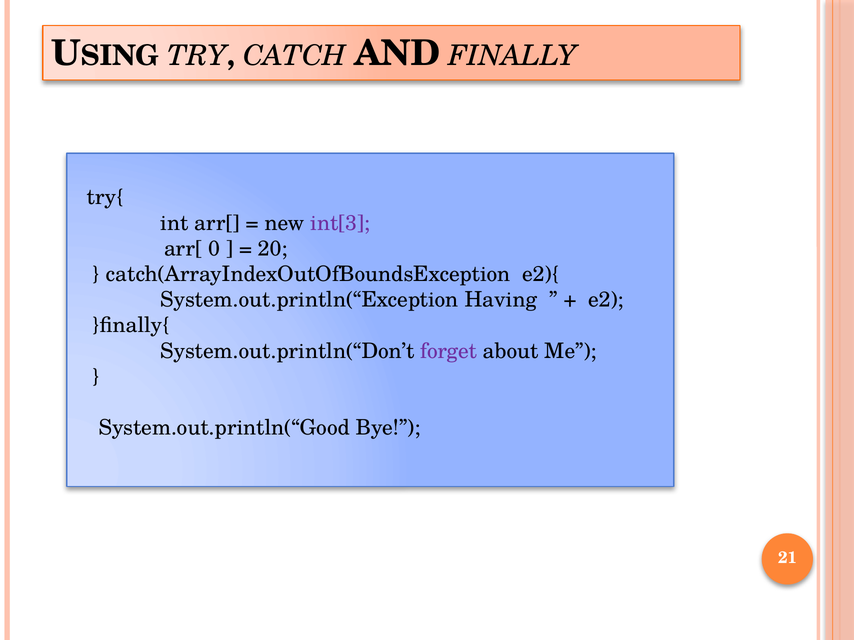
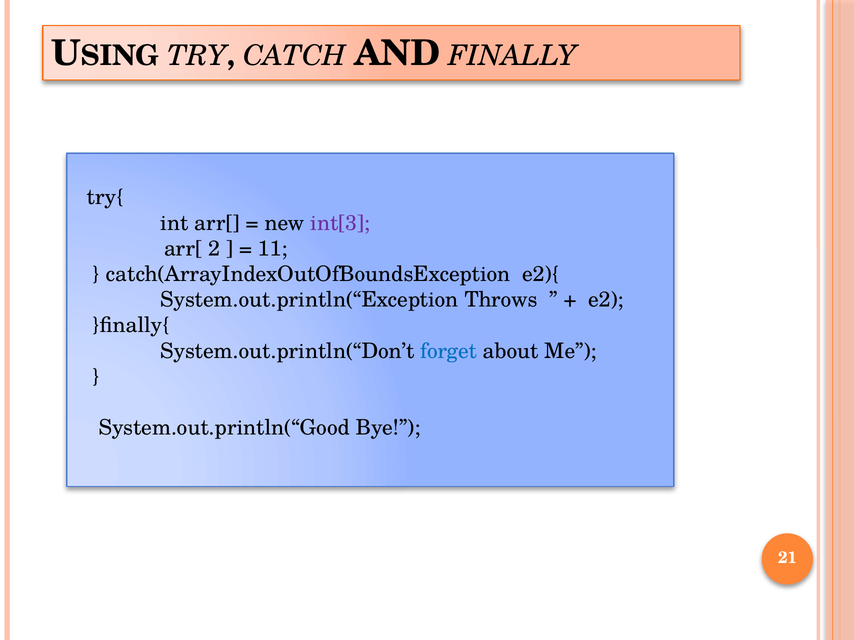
0: 0 -> 2 (214, 249)
20: 20 -> 11 (273, 249)
Having: Having -> Throws (501, 300)
forget colour: purple -> blue (449, 351)
